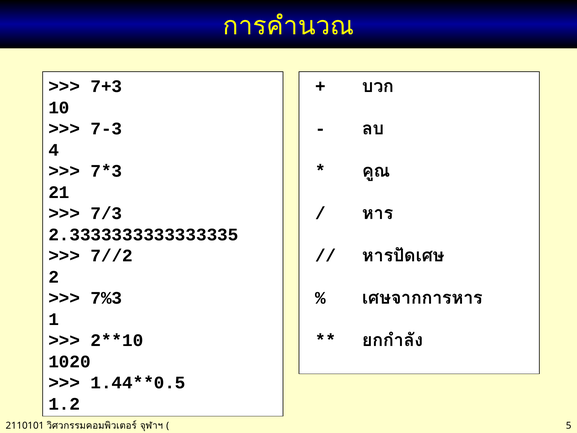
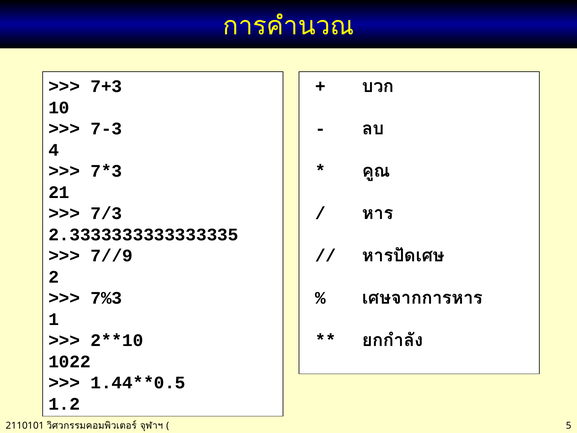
7//2: 7//2 -> 7//9 (112, 256)
1020: 1020 -> 1022 (70, 361)
